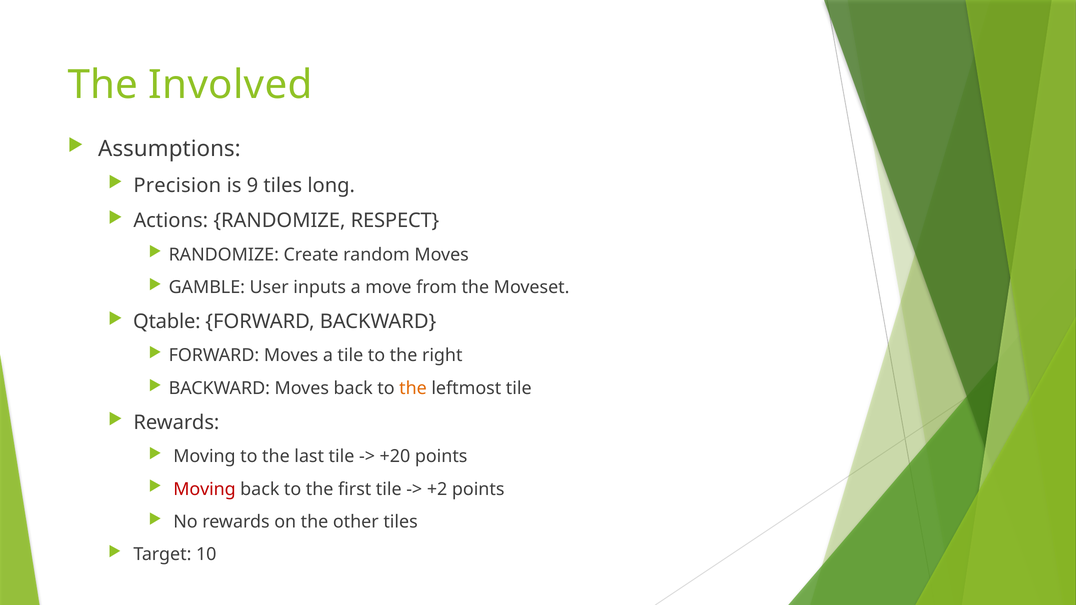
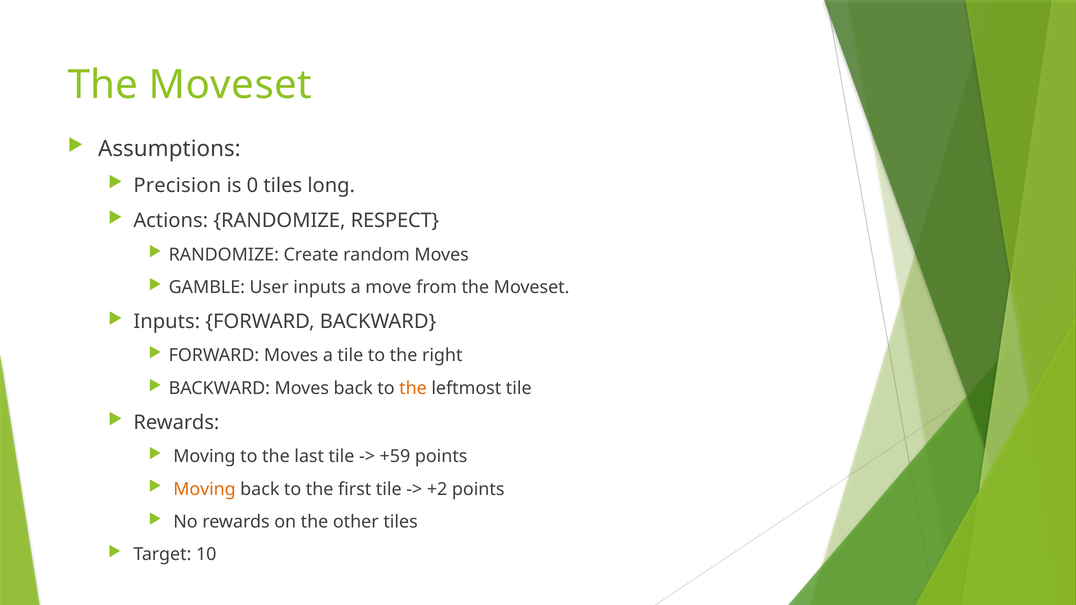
Involved: Involved -> Moveset (230, 85)
9: 9 -> 0 (252, 185)
Qtable: Qtable -> Inputs (167, 322)
+20: +20 -> +59 (395, 457)
Moving colour: red -> orange (204, 489)
